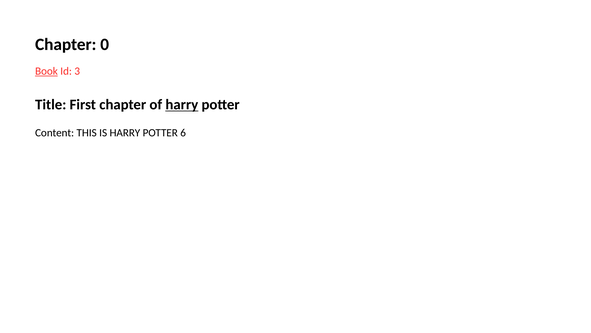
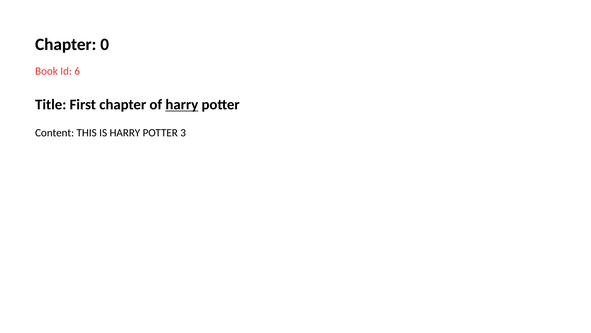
Book underline: present -> none (46, 71)
3: 3 -> 6 (77, 71)
6: 6 -> 3 (183, 133)
